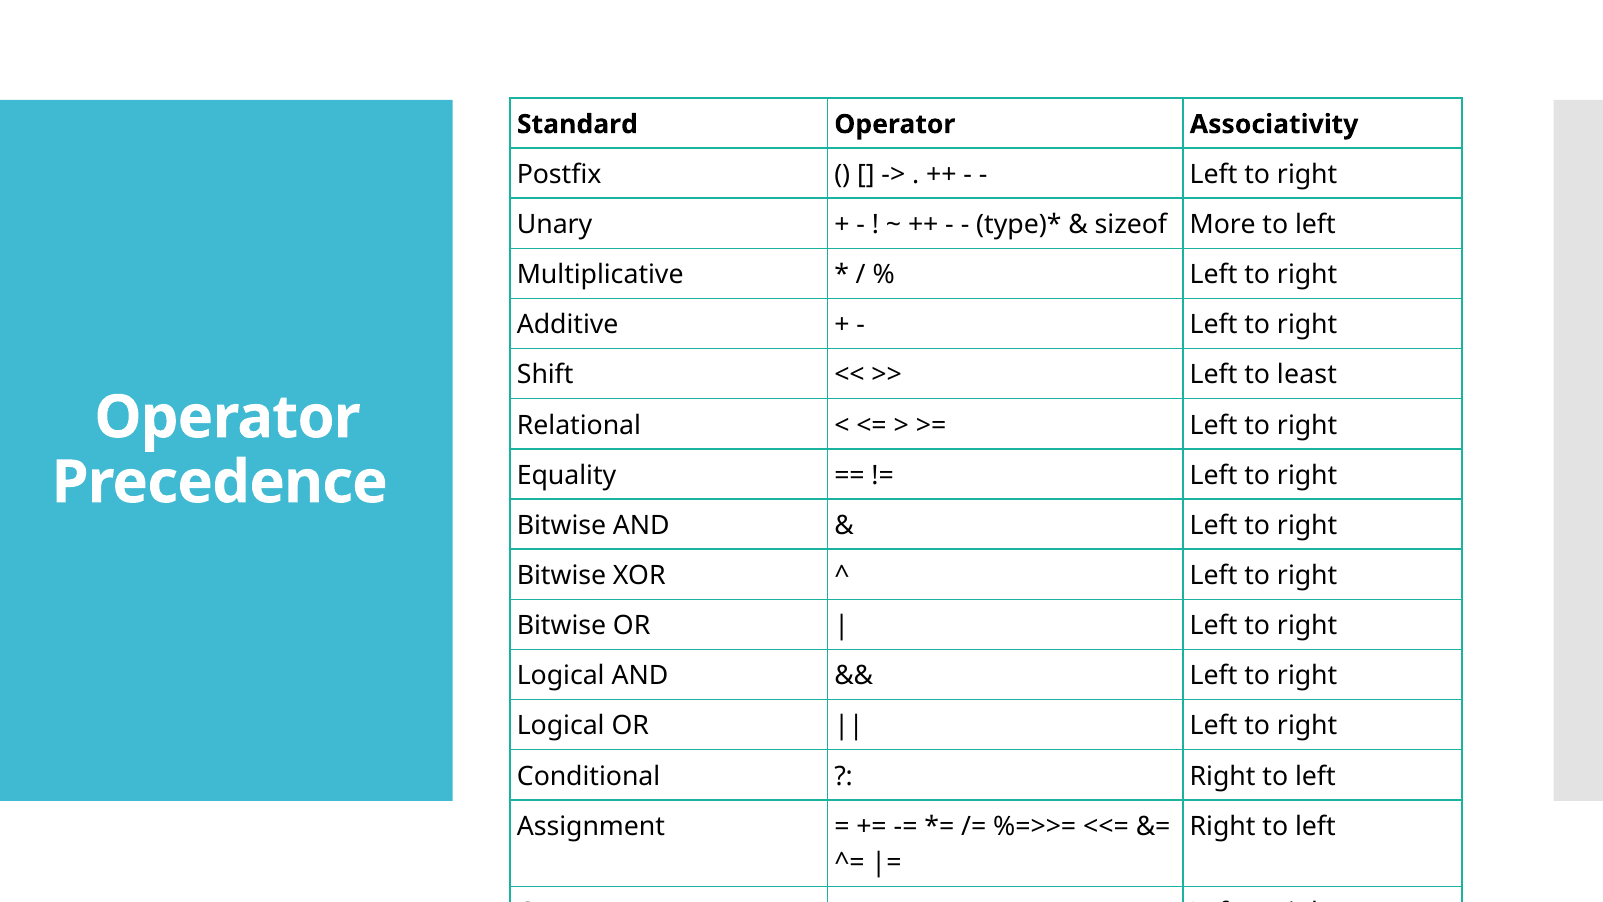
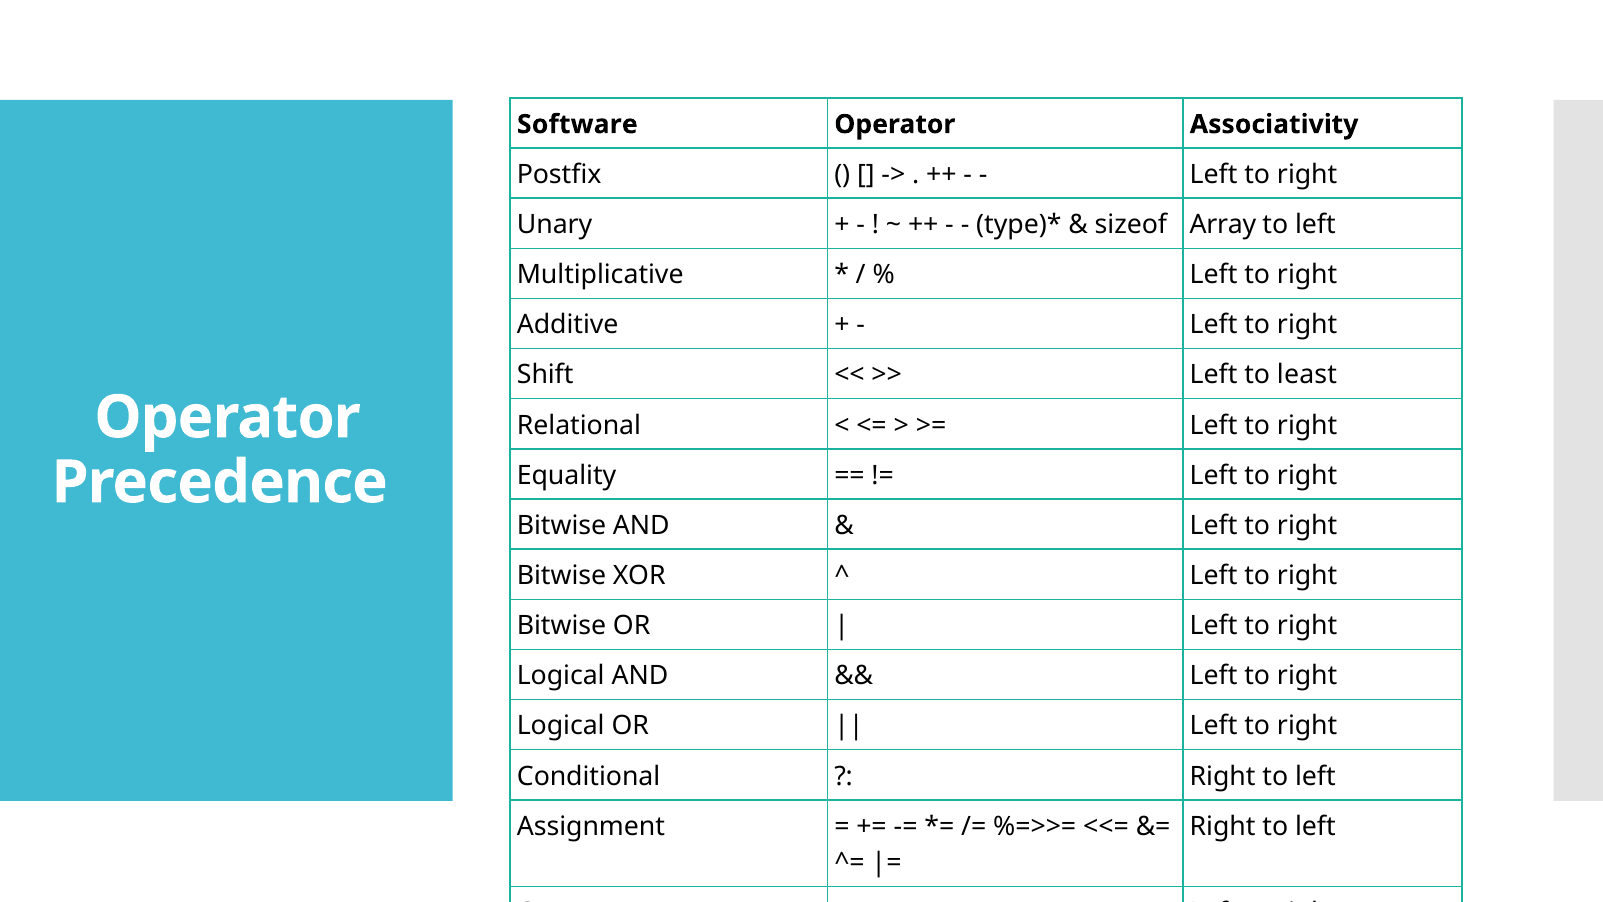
Standard: Standard -> Software (577, 124)
More: More -> Array (1223, 225)
